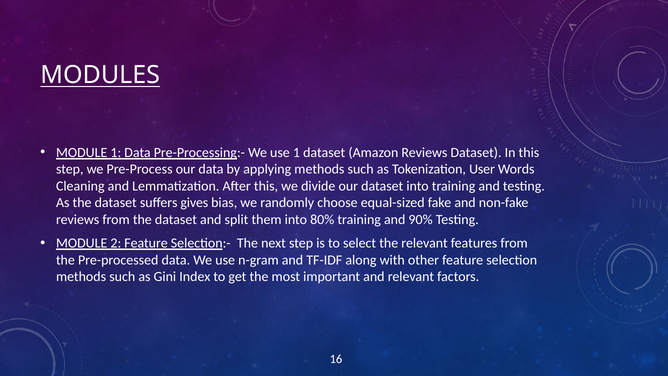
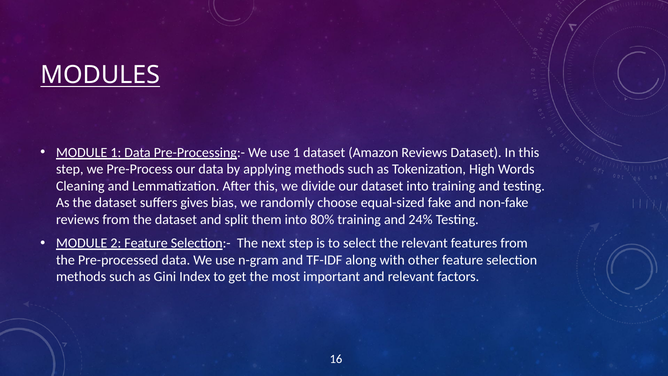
User: User -> High (482, 169)
90%: 90% -> 24% (421, 219)
